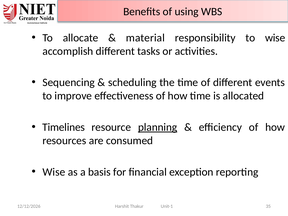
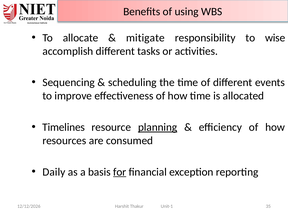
material: material -> mitigate (145, 38)
Wise: Wise -> Daily (54, 172)
for underline: none -> present (120, 172)
